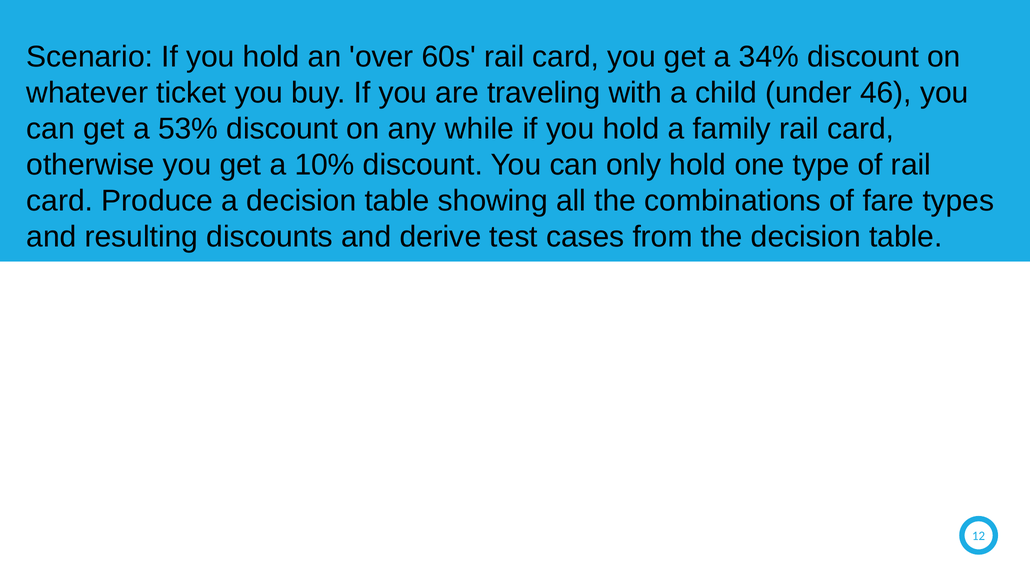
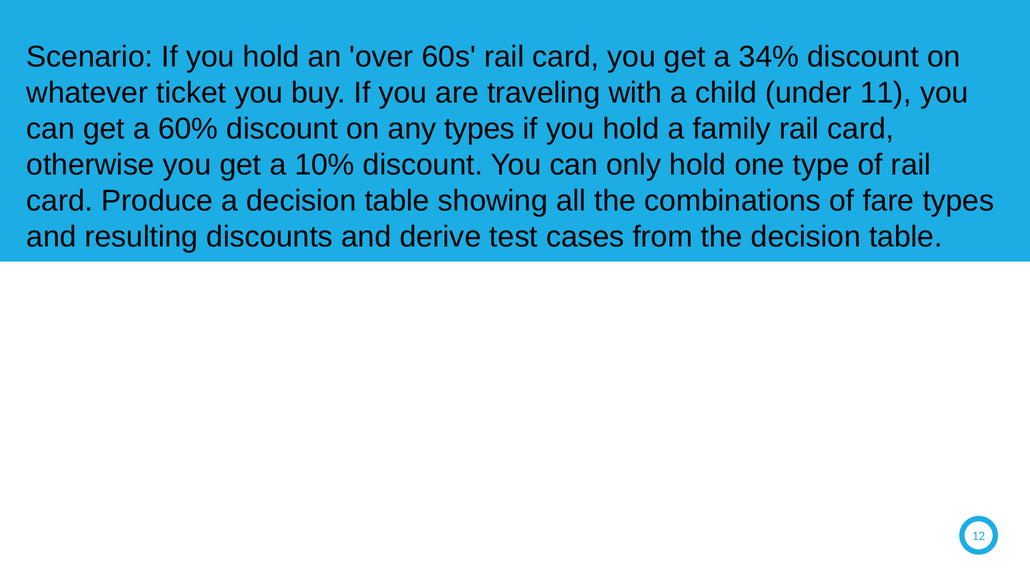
46: 46 -> 11 (886, 93)
53%: 53% -> 60% (188, 129)
any while: while -> types (480, 129)
